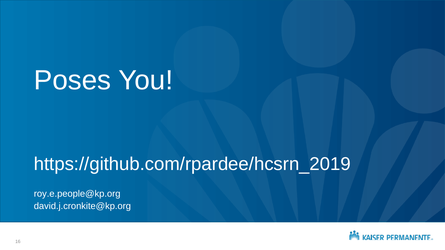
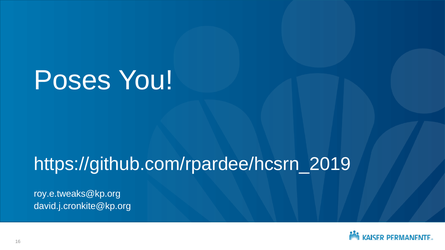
roy.e.people@kp.org: roy.e.people@kp.org -> roy.e.tweaks@kp.org (77, 194)
